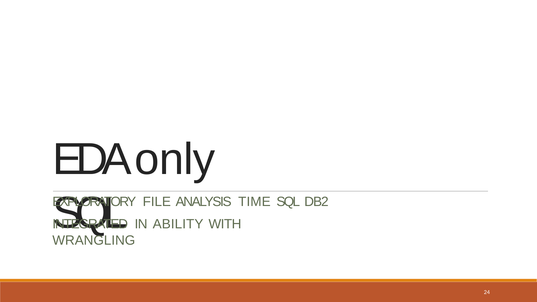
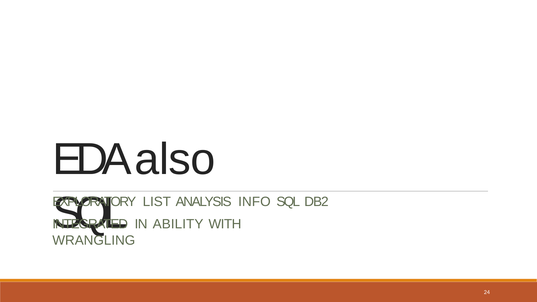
only: only -> also (175, 160)
FILE: FILE -> LIST (157, 202)
TIME: TIME -> INFO (254, 202)
